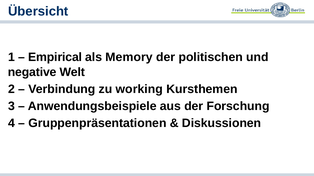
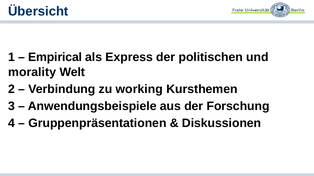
Memory: Memory -> Express (129, 57)
negative: negative -> morality (32, 72)
